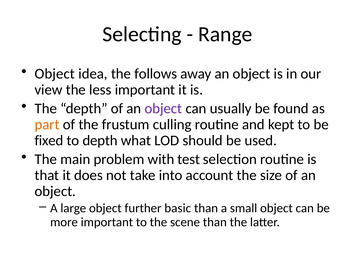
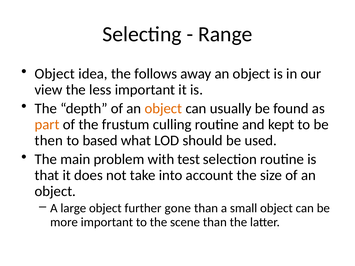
object colour: purple -> orange (163, 109)
fixed: fixed -> then (49, 141)
to depth: depth -> based (100, 141)
basic: basic -> gone (178, 208)
